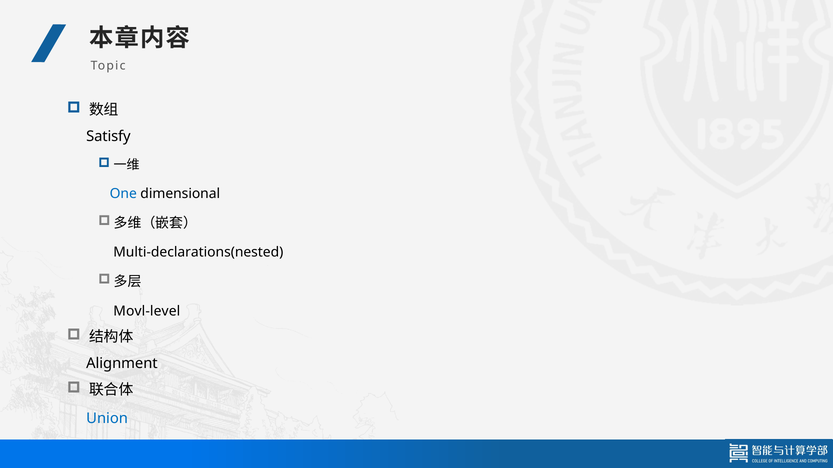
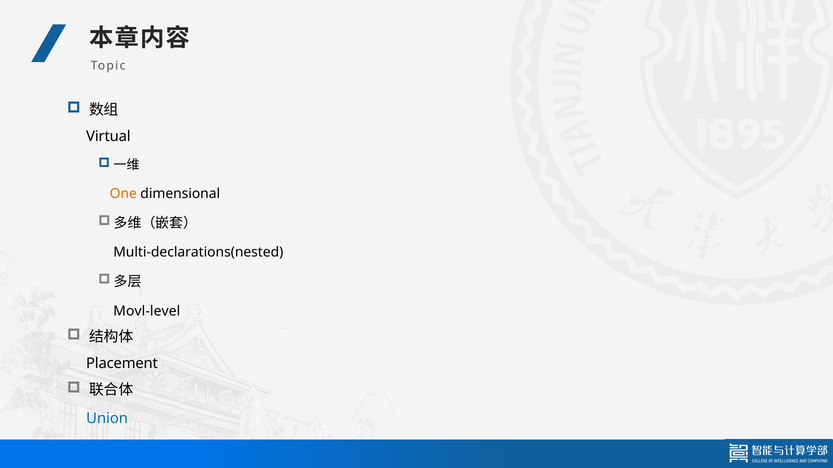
Satisfy: Satisfy -> Virtual (108, 137)
One colour: blue -> orange (123, 194)
Alignment: Alignment -> Placement (122, 364)
